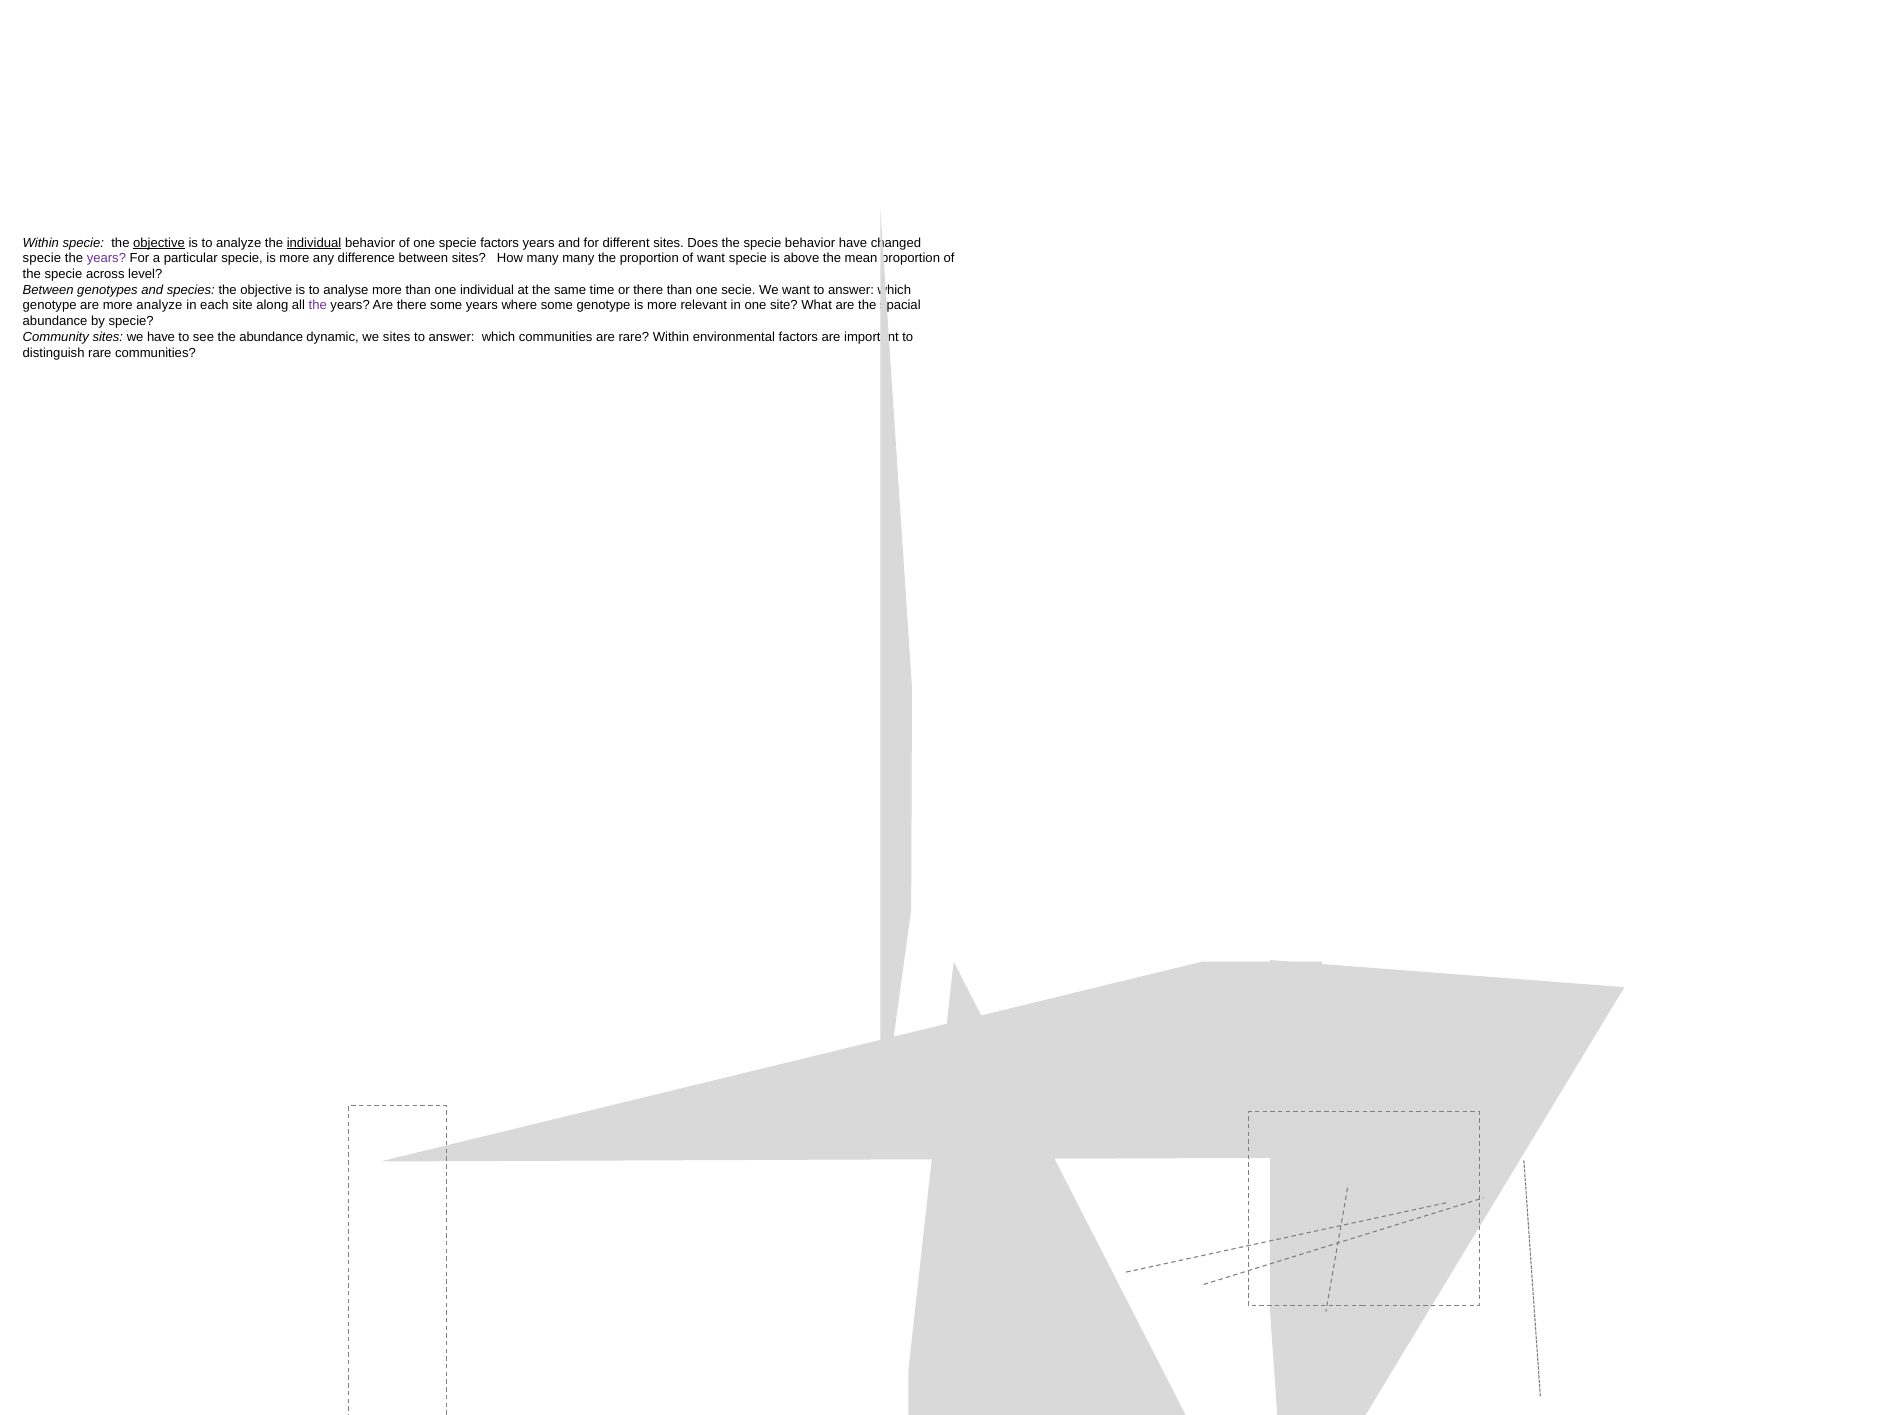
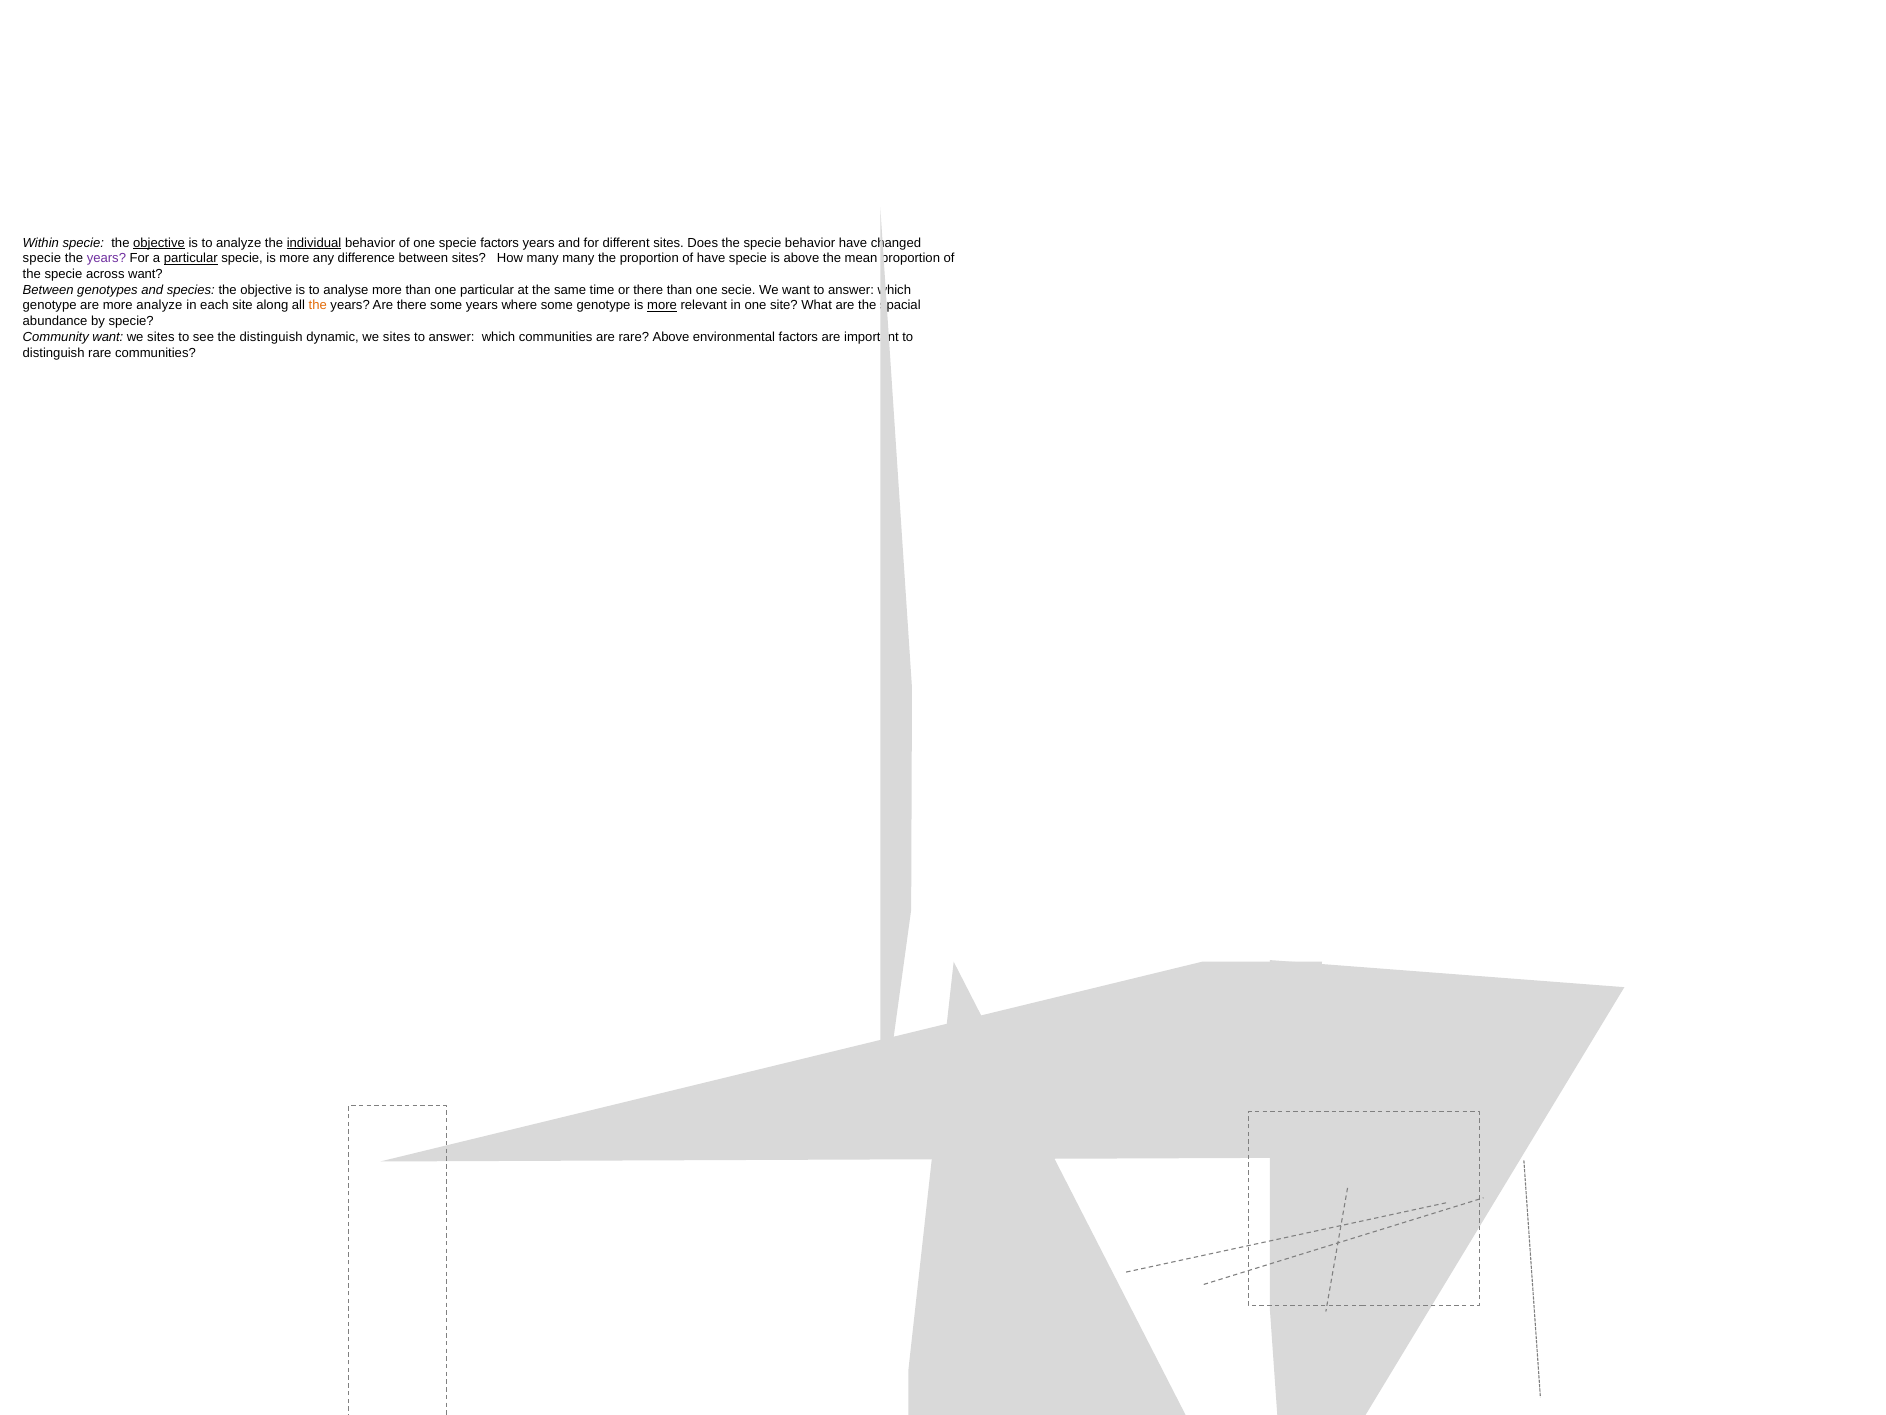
particular underline: none -> present (191, 258)
of want: want -> have (711, 258)
across level: level -> want (145, 274)
one individual: individual -> particular (487, 290)
the colour: purple -> orange (318, 306)
more underline: none -> present (662, 306)
Community sites: sites -> want (108, 337)
have: have -> sites (161, 337)
the abundance: abundance -> distinguish (271, 337)
rare Within: Within -> Above (671, 337)
